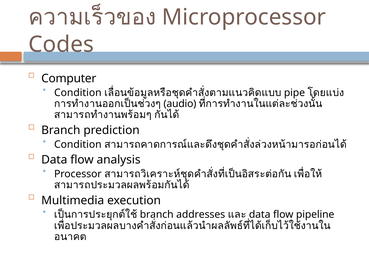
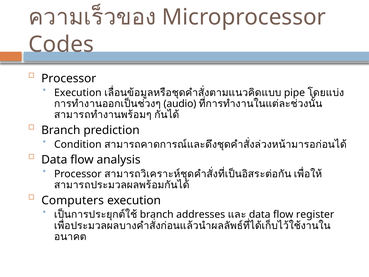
Computer: Computer -> Processor (69, 78)
Condition: Condition -> Execution (78, 93)
Multimedia: Multimedia -> Computers (73, 200)
pipeline: pipeline -> register (315, 214)
